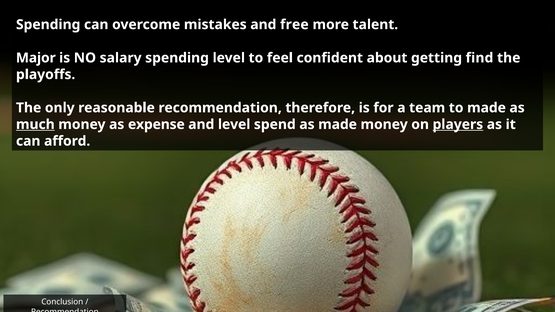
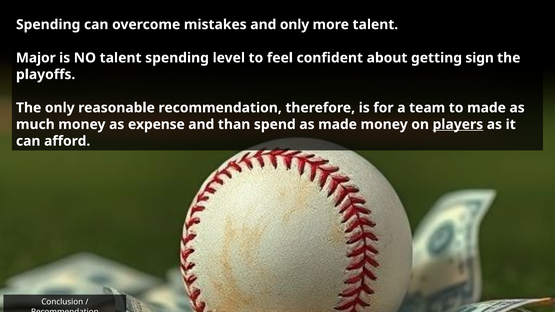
and free: free -> only (295, 25)
NO salary: salary -> talent (121, 58)
find: find -> sign (480, 58)
much underline: present -> none (35, 124)
and level: level -> than (234, 124)
